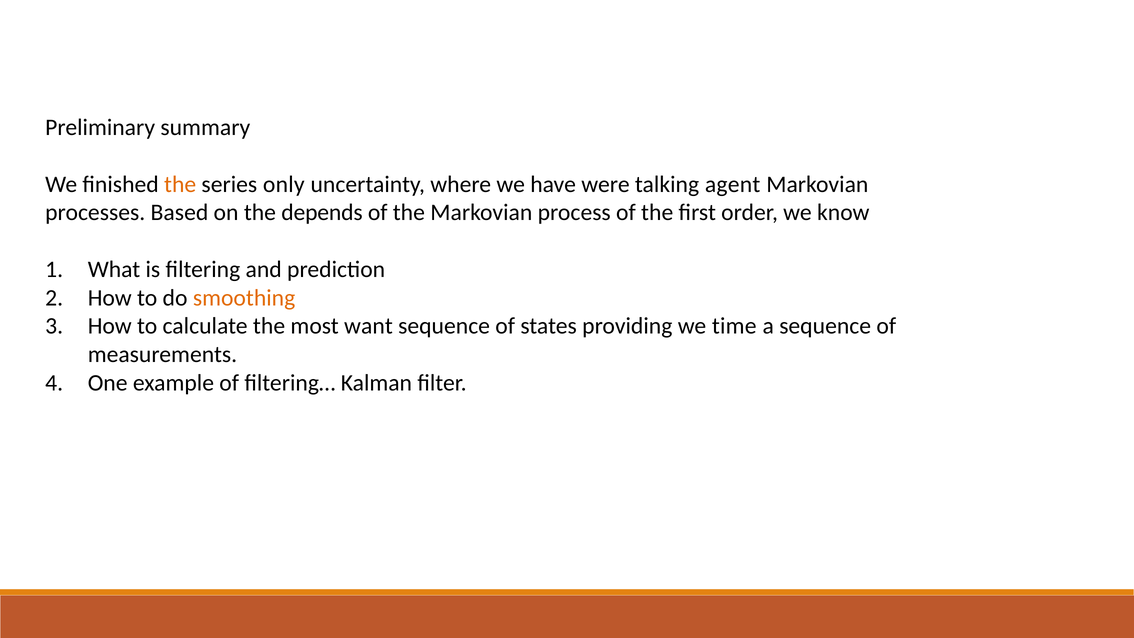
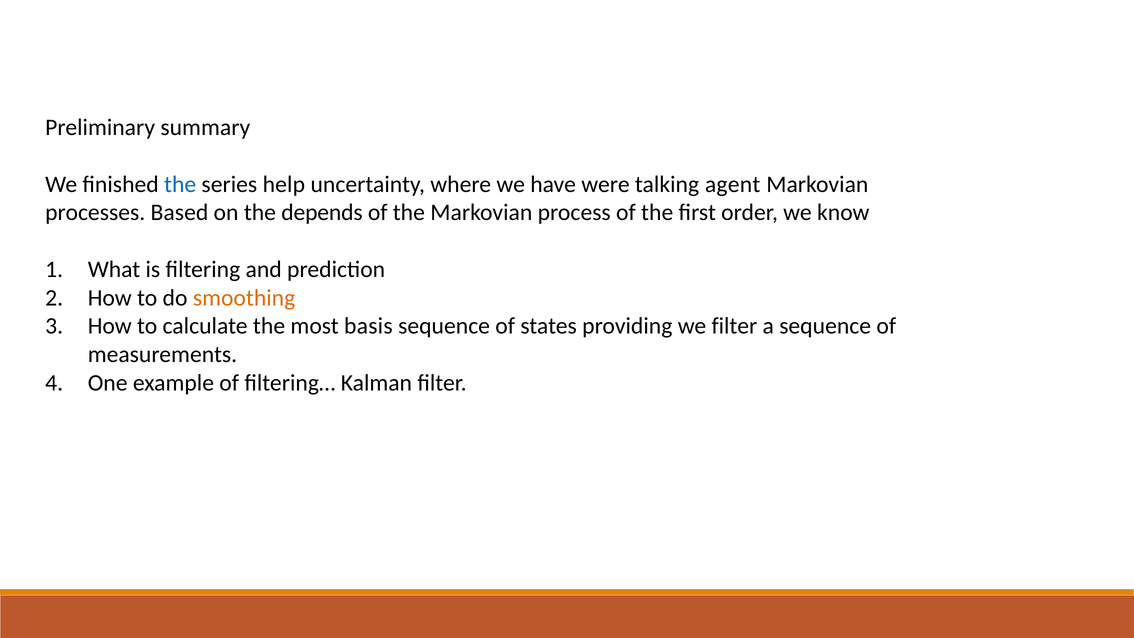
the colour: orange -> blue (180, 184)
only: only -> help (284, 184)
want: want -> basis (368, 326)
we time: time -> filter (734, 326)
